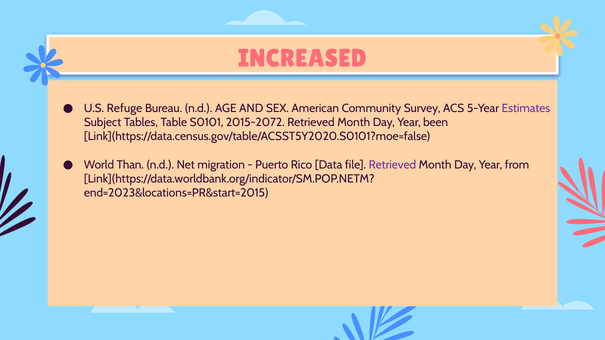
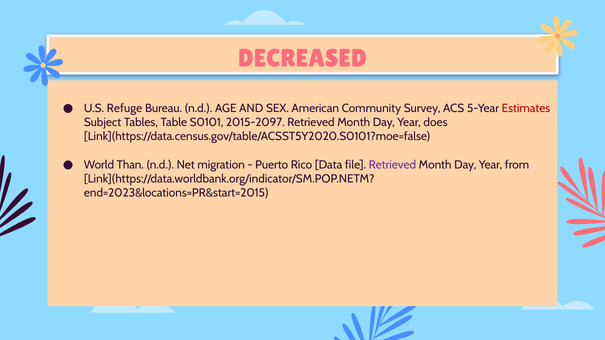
INCREASED: INCREASED -> DECREASED (302, 59)
Estimates colour: purple -> red (526, 108)
2015-2072: 2015-2072 -> 2015-2097 (255, 123)
been: been -> does (435, 123)
